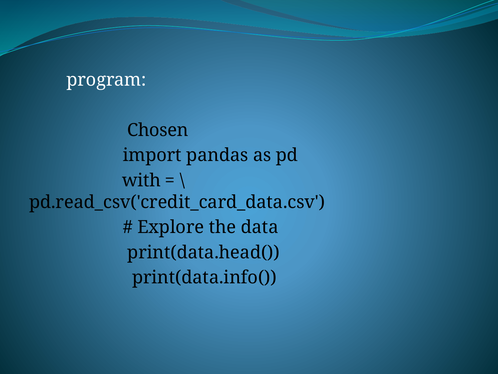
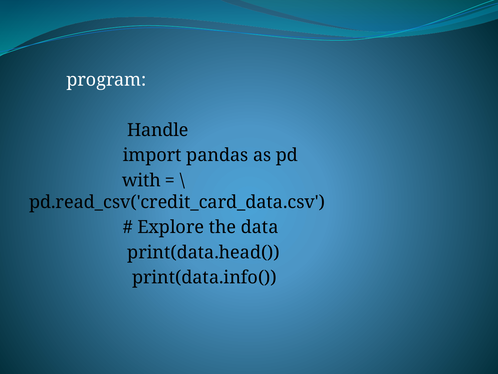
Chosen: Chosen -> Handle (158, 130)
